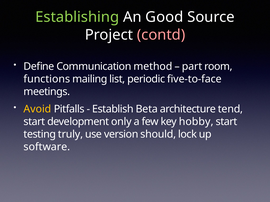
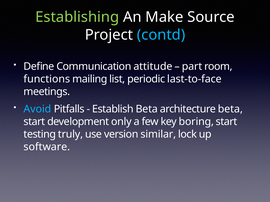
Good: Good -> Make (164, 17)
contd colour: pink -> light blue (161, 35)
method: method -> attitude (153, 67)
five-to-face: five-to-face -> last-to-face (194, 79)
Avoid colour: yellow -> light blue (37, 109)
architecture tend: tend -> beta (230, 109)
hobby: hobby -> boring (196, 122)
should: should -> similar (158, 135)
